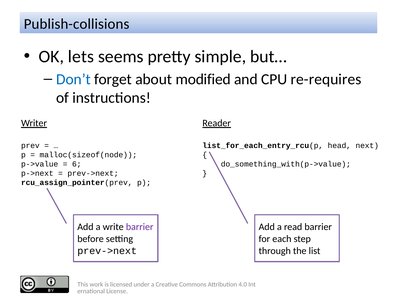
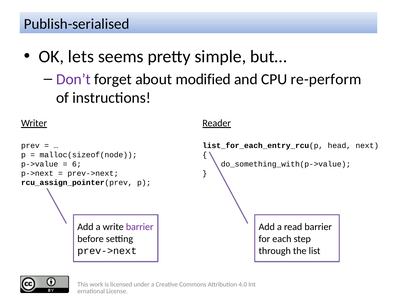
Publish-collisions: Publish-collisions -> Publish-serialised (77, 24)
Don’t colour: blue -> purple (73, 79)
re-requires: re-requires -> re-perform (326, 79)
